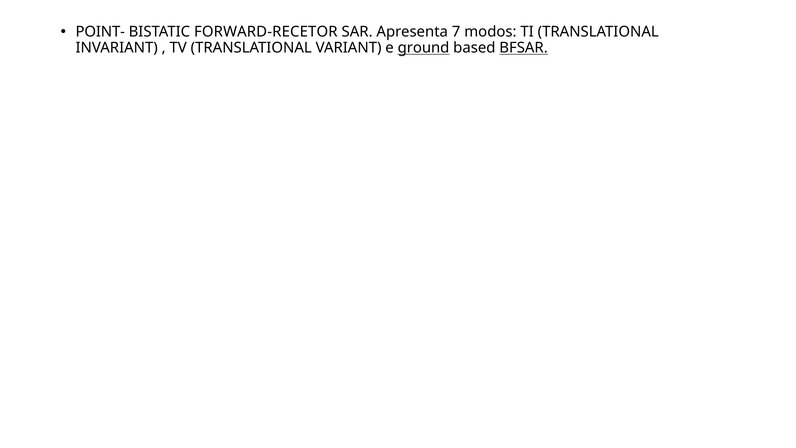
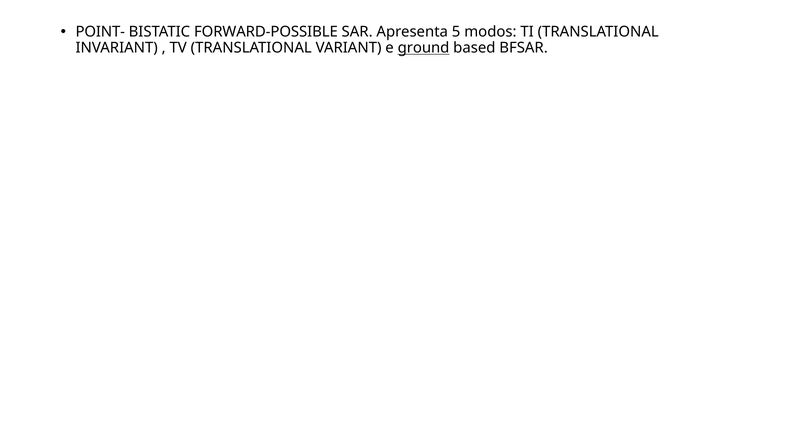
FORWARD-RECETOR: FORWARD-RECETOR -> FORWARD-POSSIBLE (266, 32)
7: 7 -> 5 (456, 32)
BFSAR underline: present -> none (524, 48)
